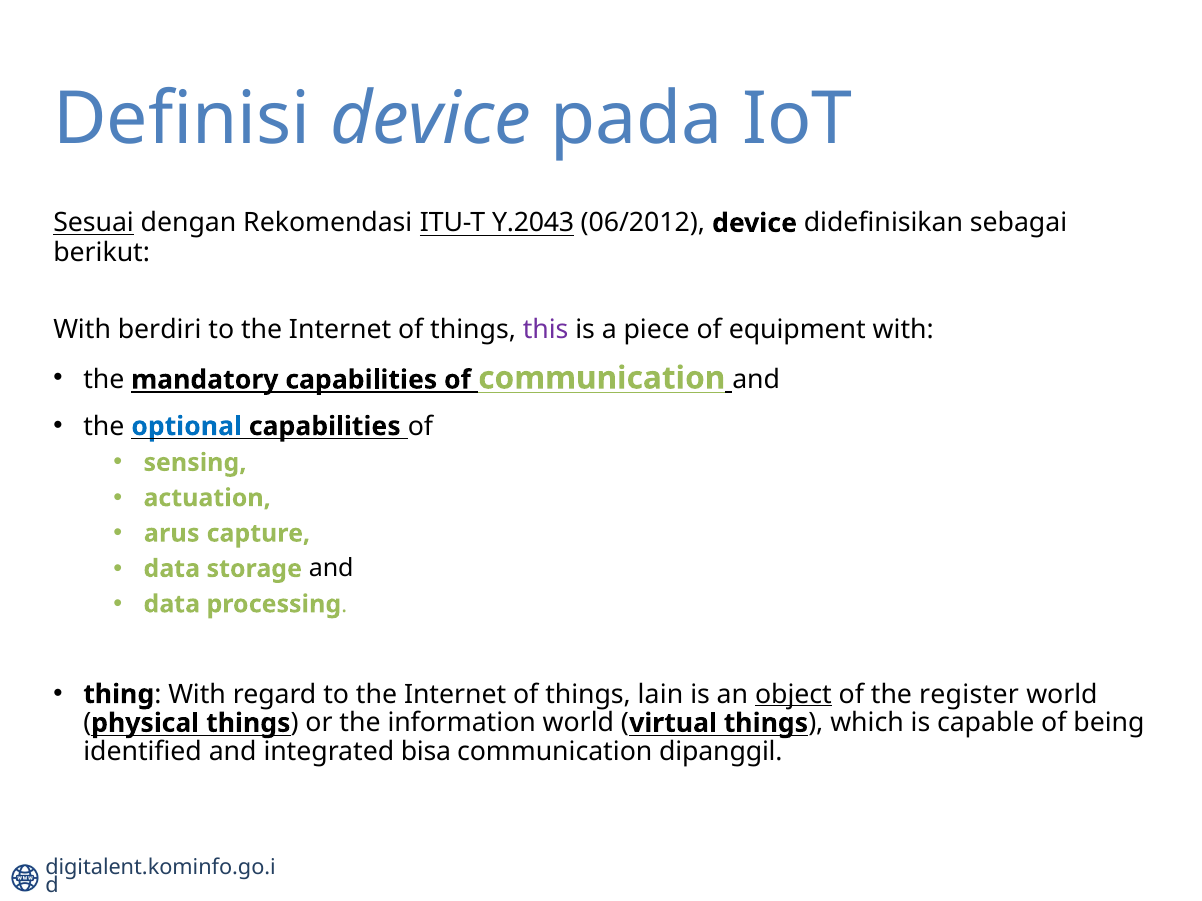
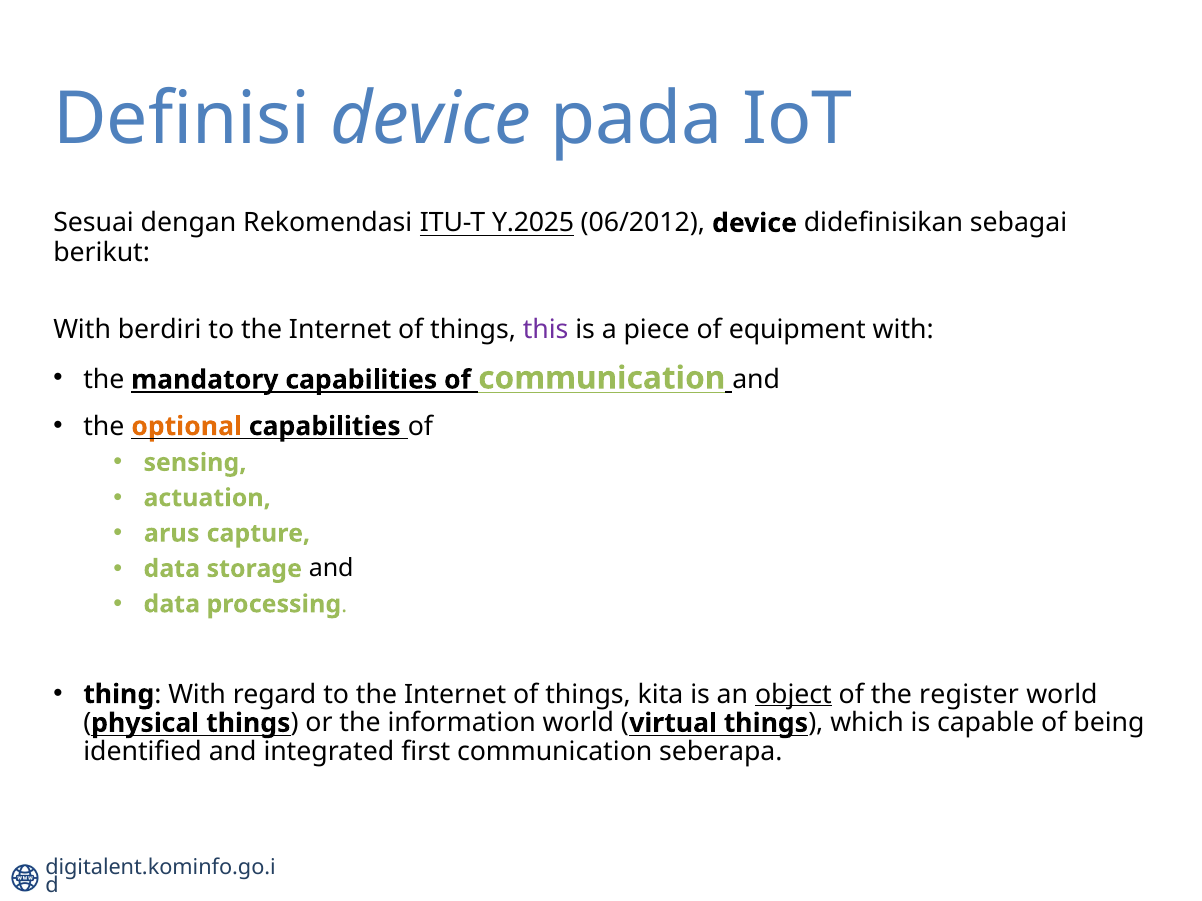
Sesuai underline: present -> none (94, 223)
Y.2043: Y.2043 -> Y.2025 (533, 223)
optional colour: blue -> orange (187, 427)
lain: lain -> kita (661, 695)
bisa: bisa -> first (426, 752)
dipanggil: dipanggil -> seberapa (721, 752)
